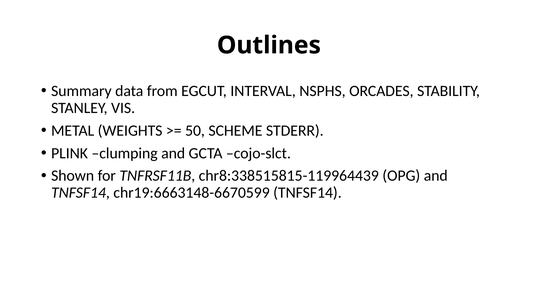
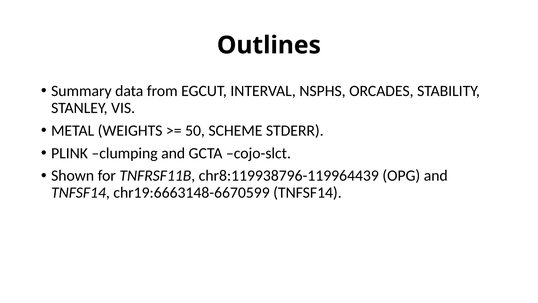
chr8:338515815-119964439: chr8:338515815-119964439 -> chr8:119938796-119964439 (289, 176)
